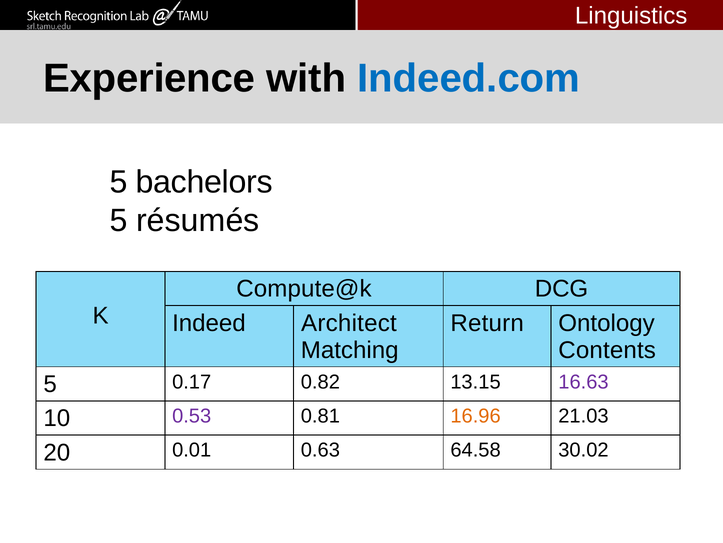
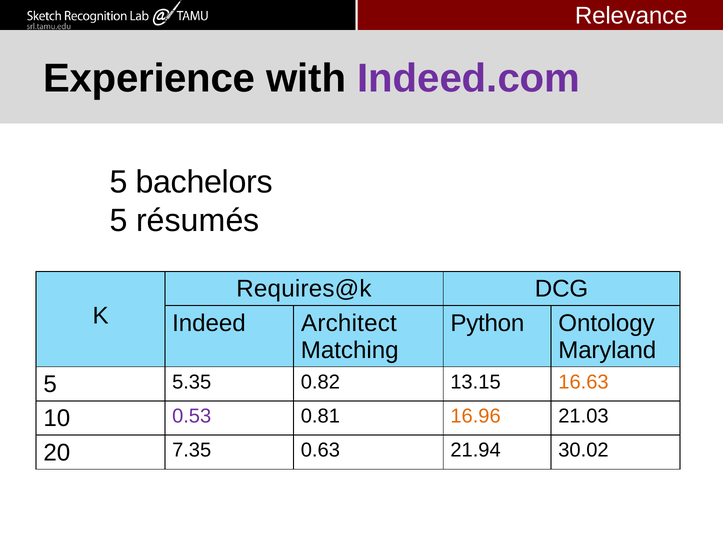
Linguistics: Linguistics -> Relevance (631, 16)
Indeed.com colour: blue -> purple (469, 78)
Compute@k: Compute@k -> Requires@k (304, 289)
Return: Return -> Python (487, 323)
Contents: Contents -> Maryland (607, 350)
0.17: 0.17 -> 5.35 (192, 381)
16.63 colour: purple -> orange (583, 381)
0.01: 0.01 -> 7.35 (192, 450)
64.58: 64.58 -> 21.94 (476, 450)
